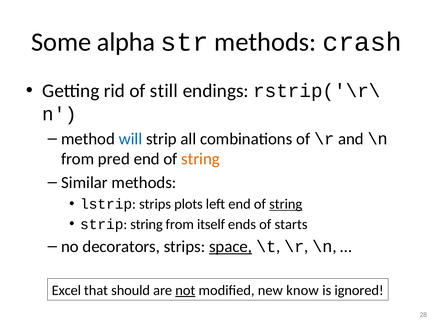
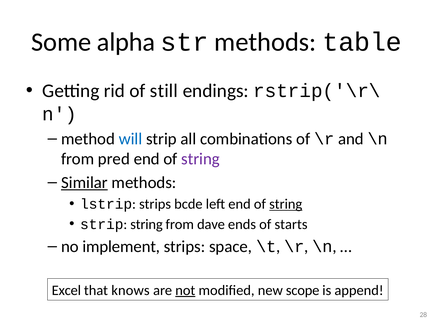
crash: crash -> table (362, 42)
string colour: orange -> purple (201, 159)
Similar underline: none -> present (84, 183)
plots: plots -> bcde (188, 204)
itself: itself -> dave (211, 224)
decorators: decorators -> implement (121, 246)
space underline: present -> none (231, 246)
should: should -> knows (130, 290)
know: know -> scope (303, 290)
ignored: ignored -> append (359, 290)
